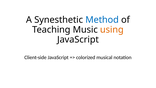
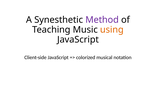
Method colour: blue -> purple (102, 20)
